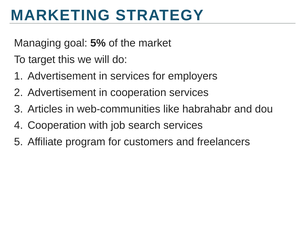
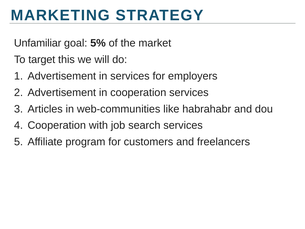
Managing: Managing -> Unfamiliar (38, 43)
